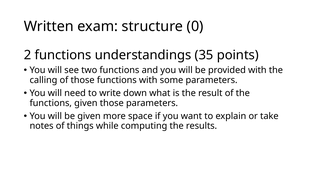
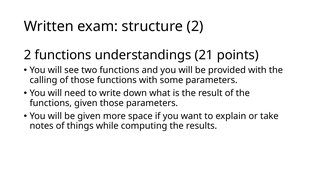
structure 0: 0 -> 2 (195, 26)
35: 35 -> 21 (204, 55)
